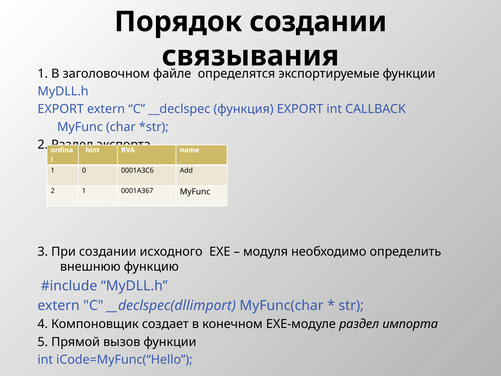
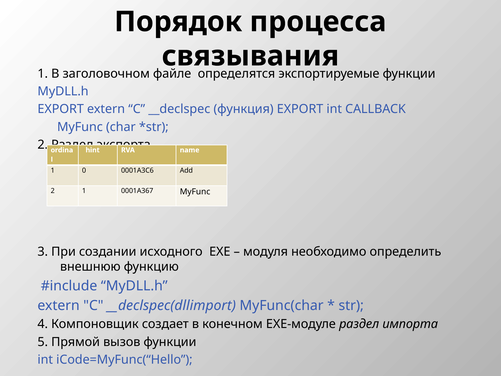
Порядок создании: создании -> процесса (318, 22)
